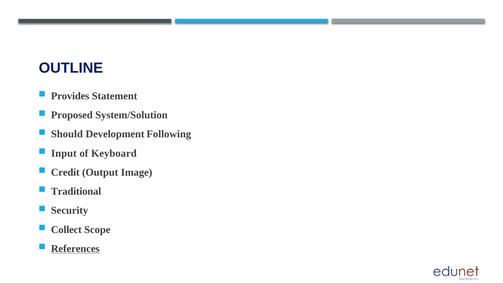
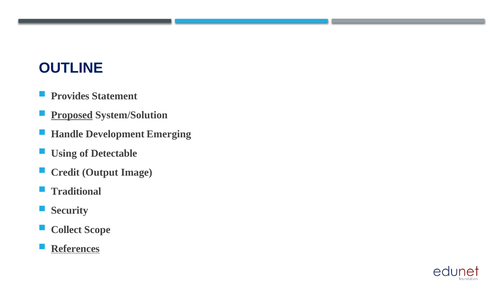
Proposed underline: none -> present (72, 115)
Should: Should -> Handle (67, 134)
Following: Following -> Emerging (169, 134)
Input: Input -> Using (64, 153)
Keyboard: Keyboard -> Detectable (114, 153)
